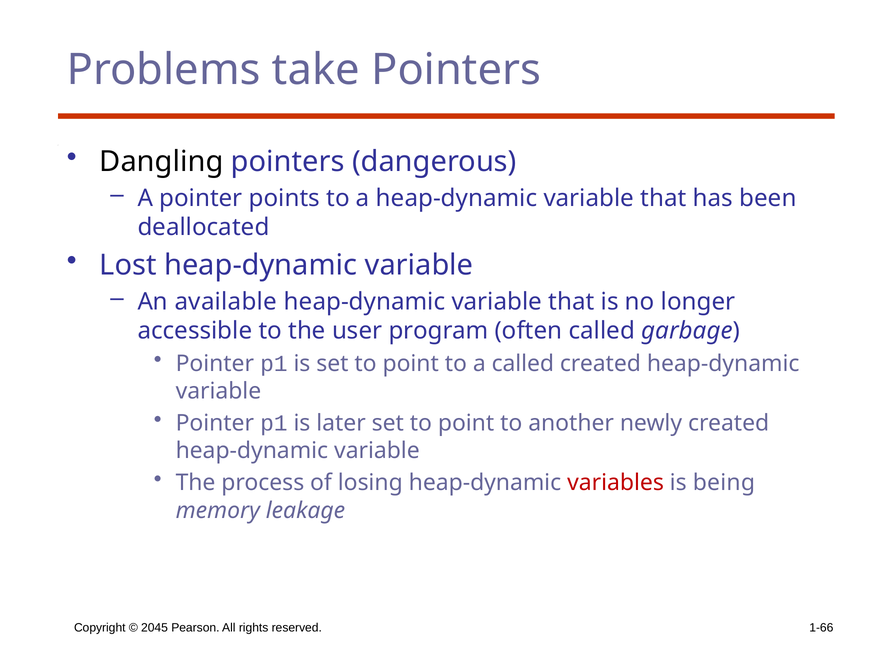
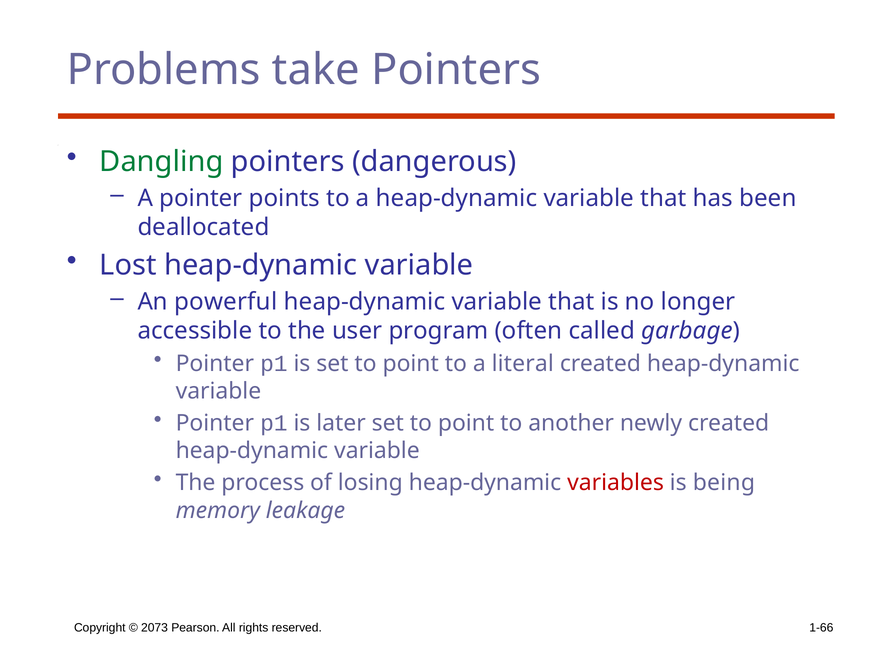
Dangling colour: black -> green (161, 162)
available: available -> powerful (226, 302)
a called: called -> literal (523, 364)
2045: 2045 -> 2073 (154, 628)
